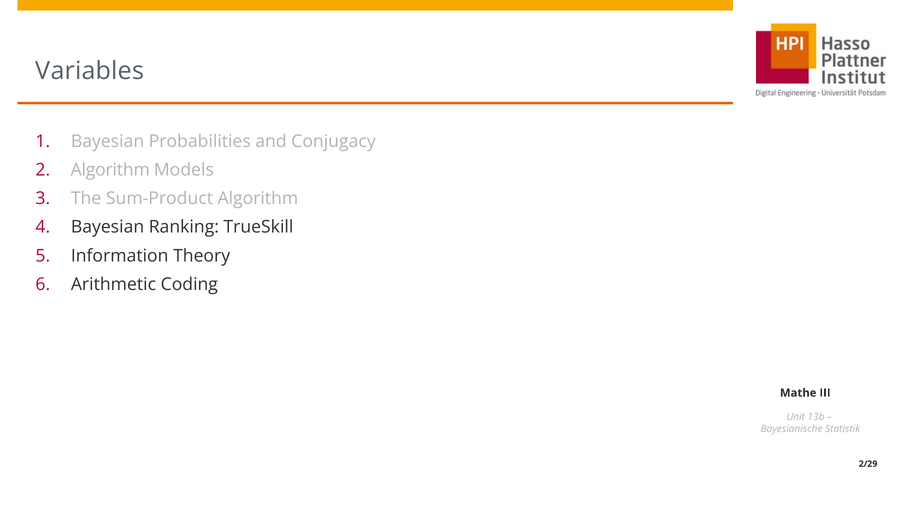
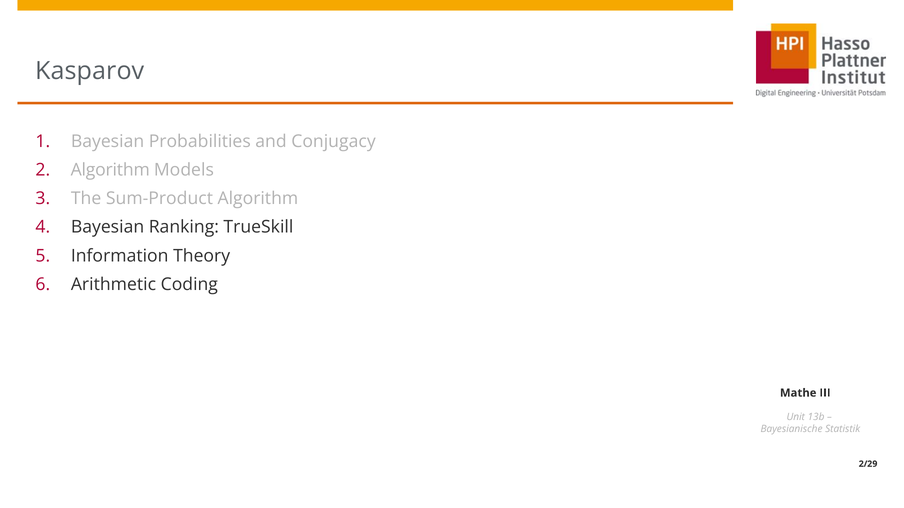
Variables: Variables -> Kasparov (90, 71)
